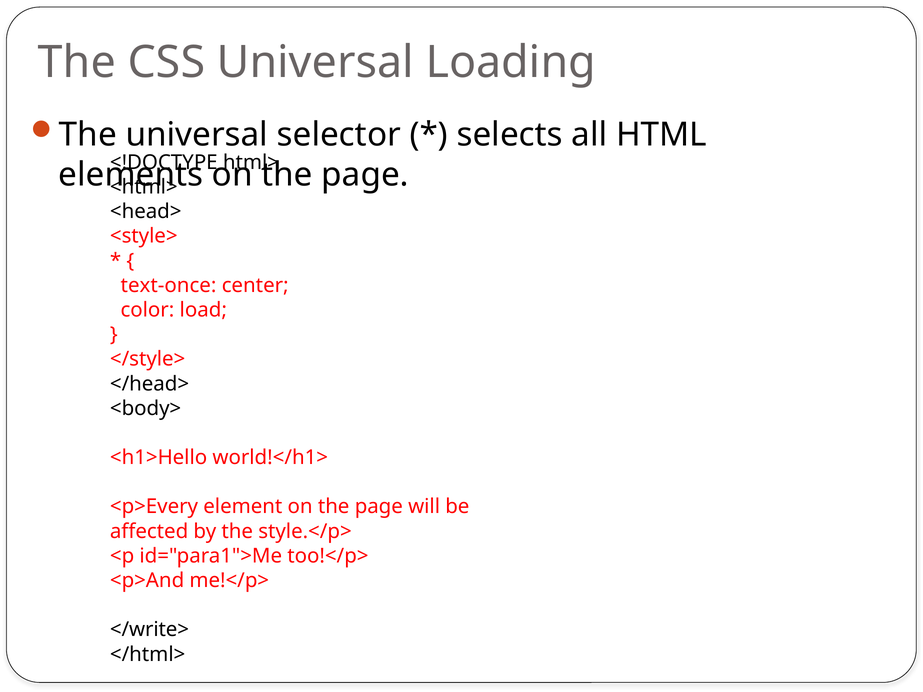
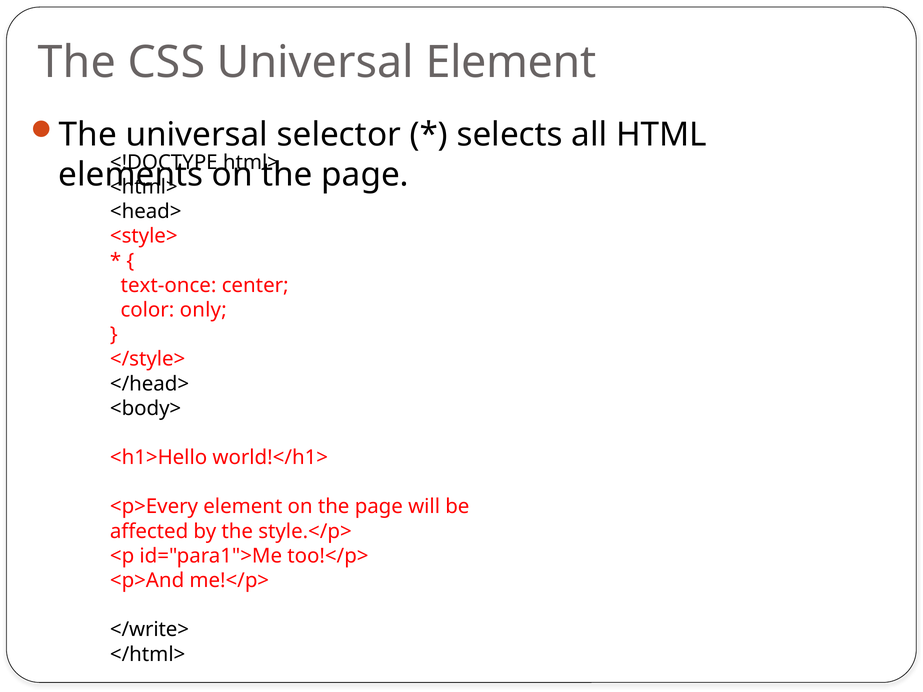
Universal Loading: Loading -> Element (511, 62)
load: load -> only (203, 310)
